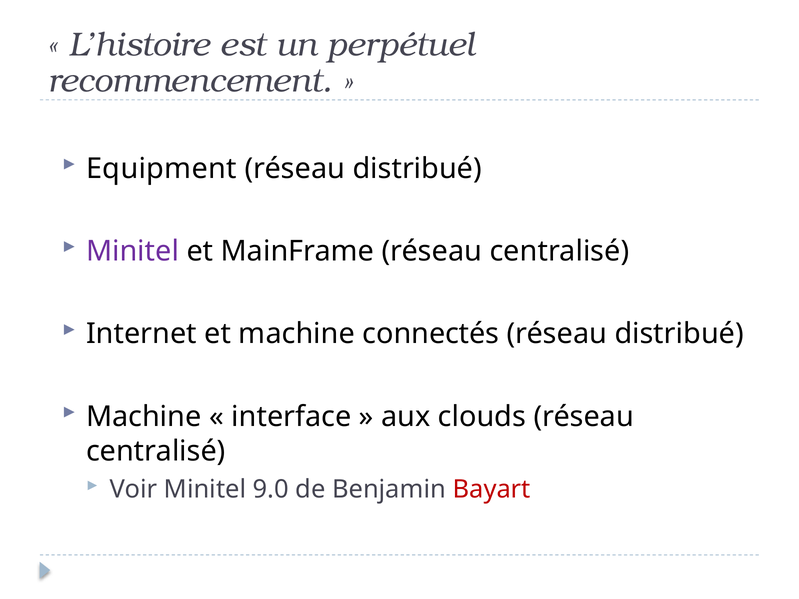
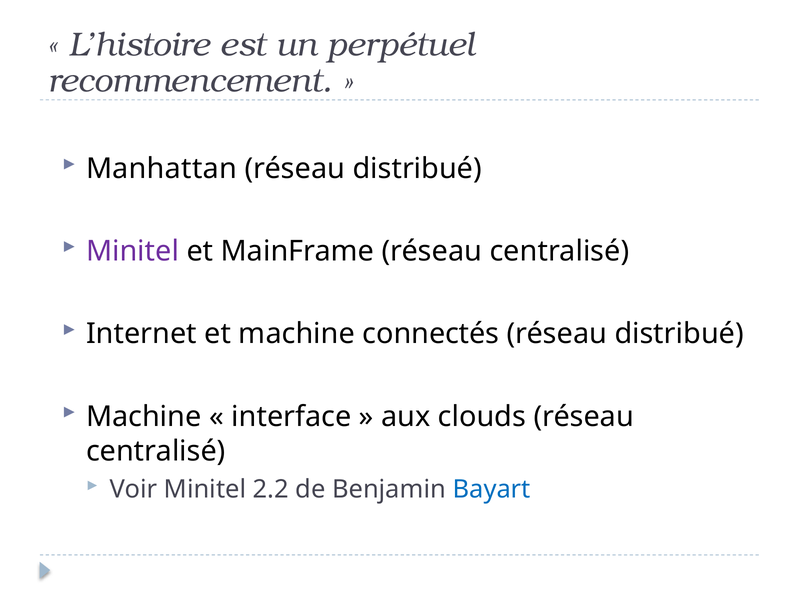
Equipment: Equipment -> Manhattan (161, 169)
9.0: 9.0 -> 2.2 (271, 490)
Bayart colour: red -> blue (492, 490)
